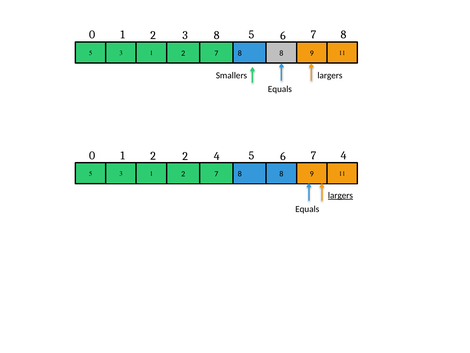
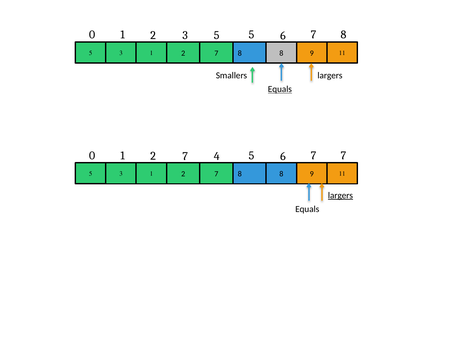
2 3 8: 8 -> 5 (217, 35)
Equals underline: none -> present (280, 89)
2 2: 2 -> 7 (185, 156)
7 4: 4 -> 7 (343, 155)
